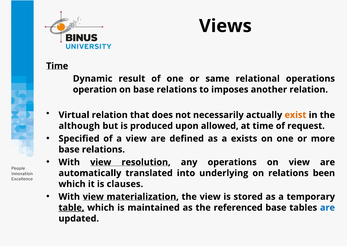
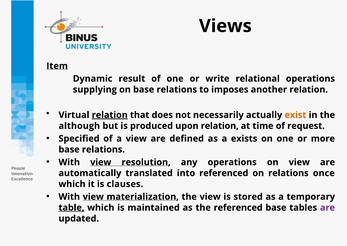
Time: Time -> Item (57, 66)
same: same -> write (217, 78)
operation: operation -> supplying (95, 89)
relation underline: none -> present (110, 115)
upon allowed: allowed -> relation (220, 126)
into underlying: underlying -> referenced (224, 173)
been: been -> once (324, 173)
are colour: blue -> purple (327, 207)
